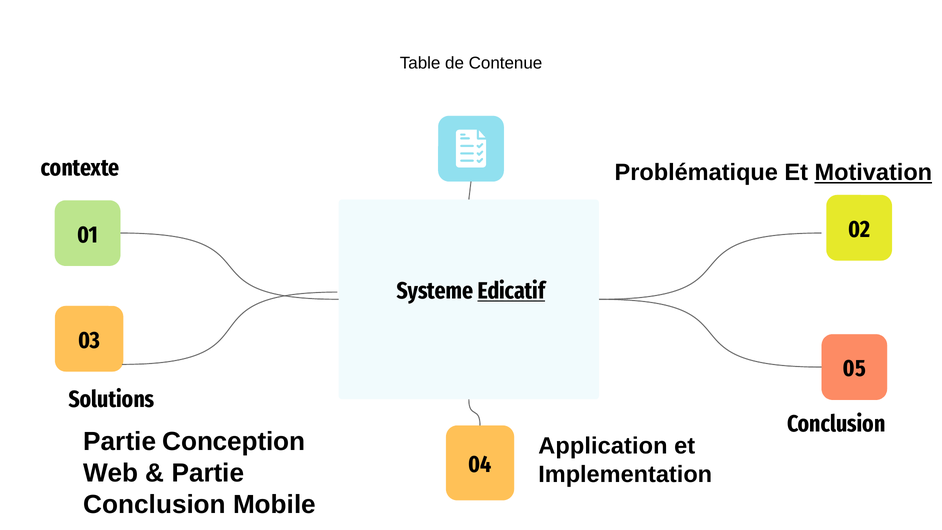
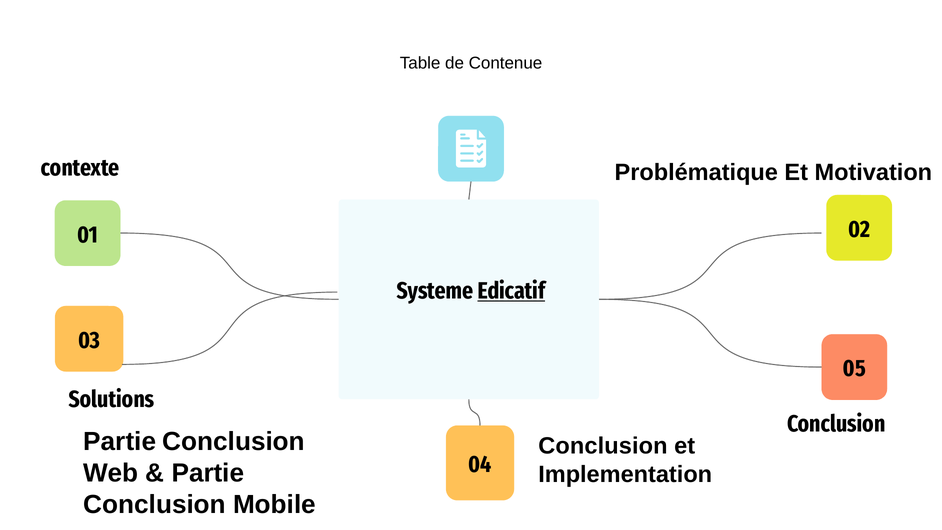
Motivation underline: present -> none (873, 173)
Conception: Conception -> Conclusion (234, 442)
Application: Application -> Conclusion (603, 446)
